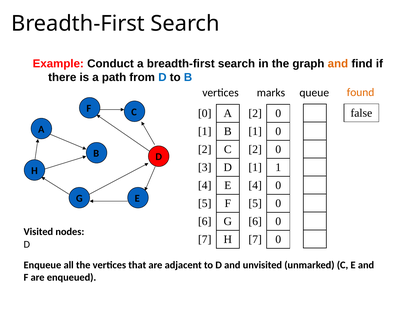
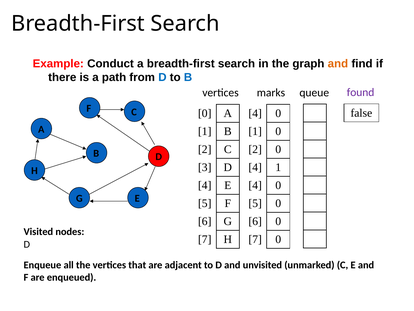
found colour: orange -> purple (361, 92)
2: 2 -> 4 (255, 113)
1: 1 -> 4 (255, 167)
